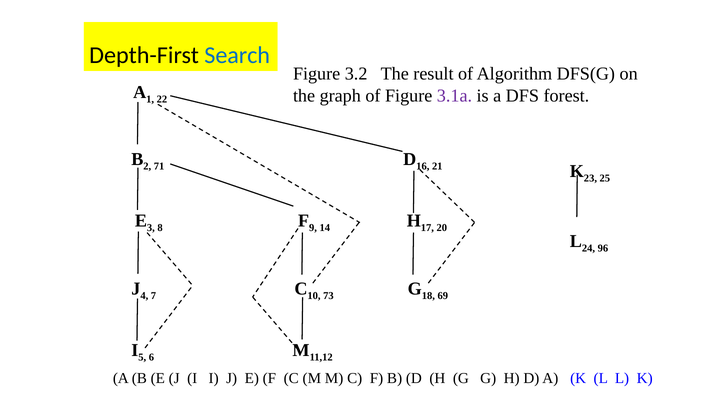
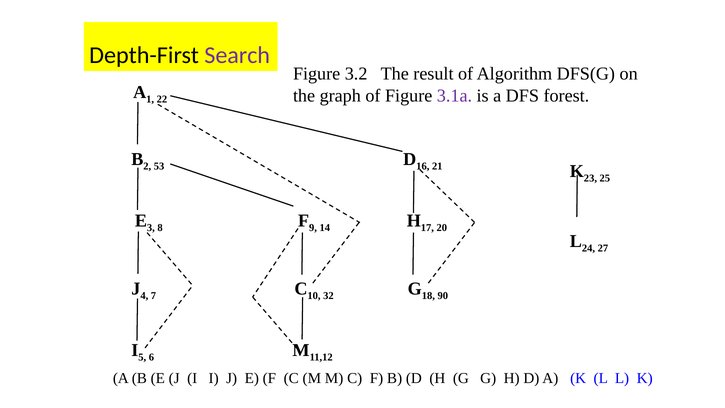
Search colour: blue -> purple (237, 55)
71: 71 -> 53 (159, 166)
96: 96 -> 27 (603, 248)
73: 73 -> 32 (328, 295)
69: 69 -> 90 (443, 295)
